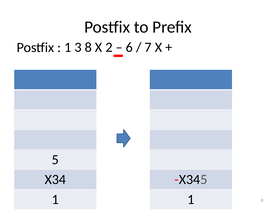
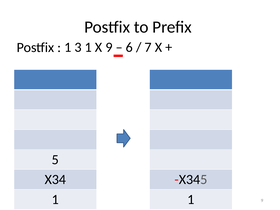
3 8: 8 -> 1 (88, 47)
X 2: 2 -> 9 (109, 47)
